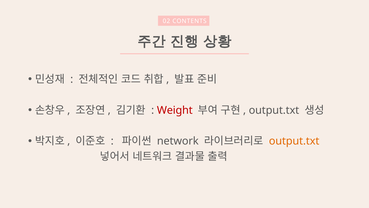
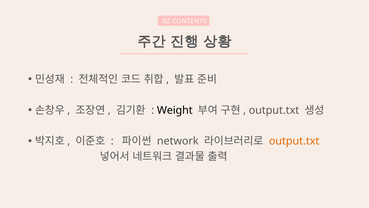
Weight colour: red -> black (175, 110)
